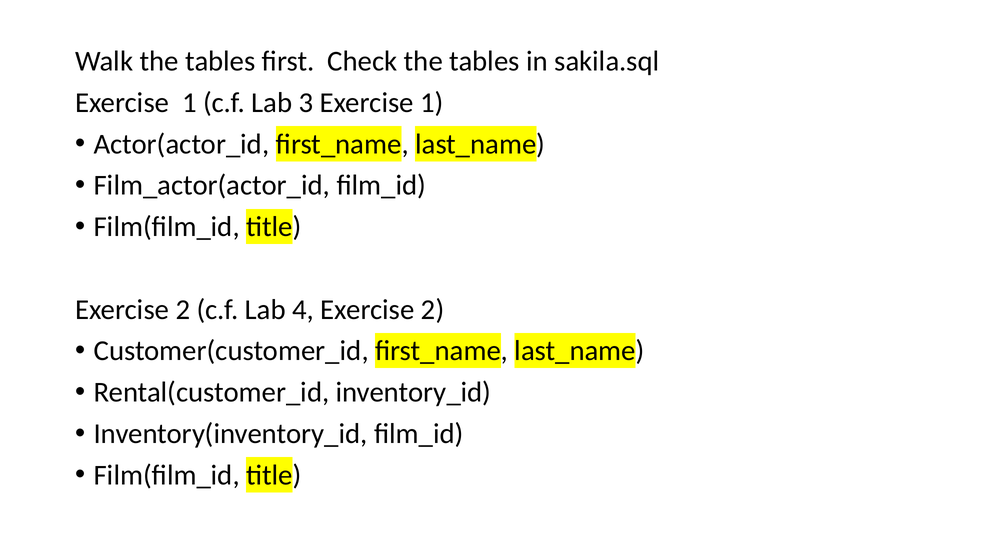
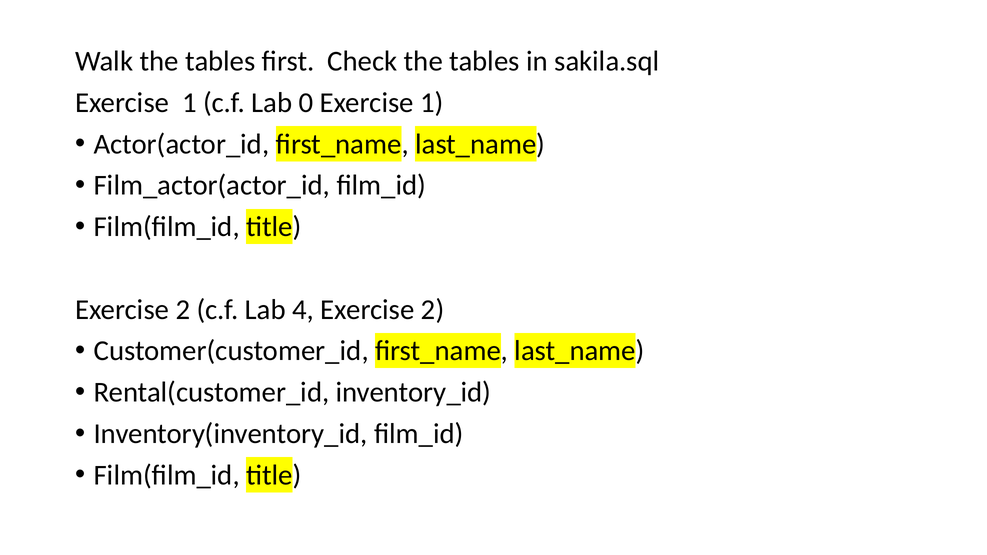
3: 3 -> 0 (306, 103)
